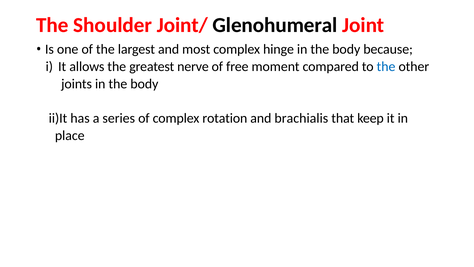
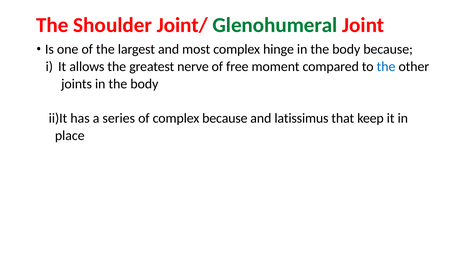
Glenohumeral colour: black -> green (275, 25)
complex rotation: rotation -> because (225, 118)
brachialis: brachialis -> latissimus (301, 118)
